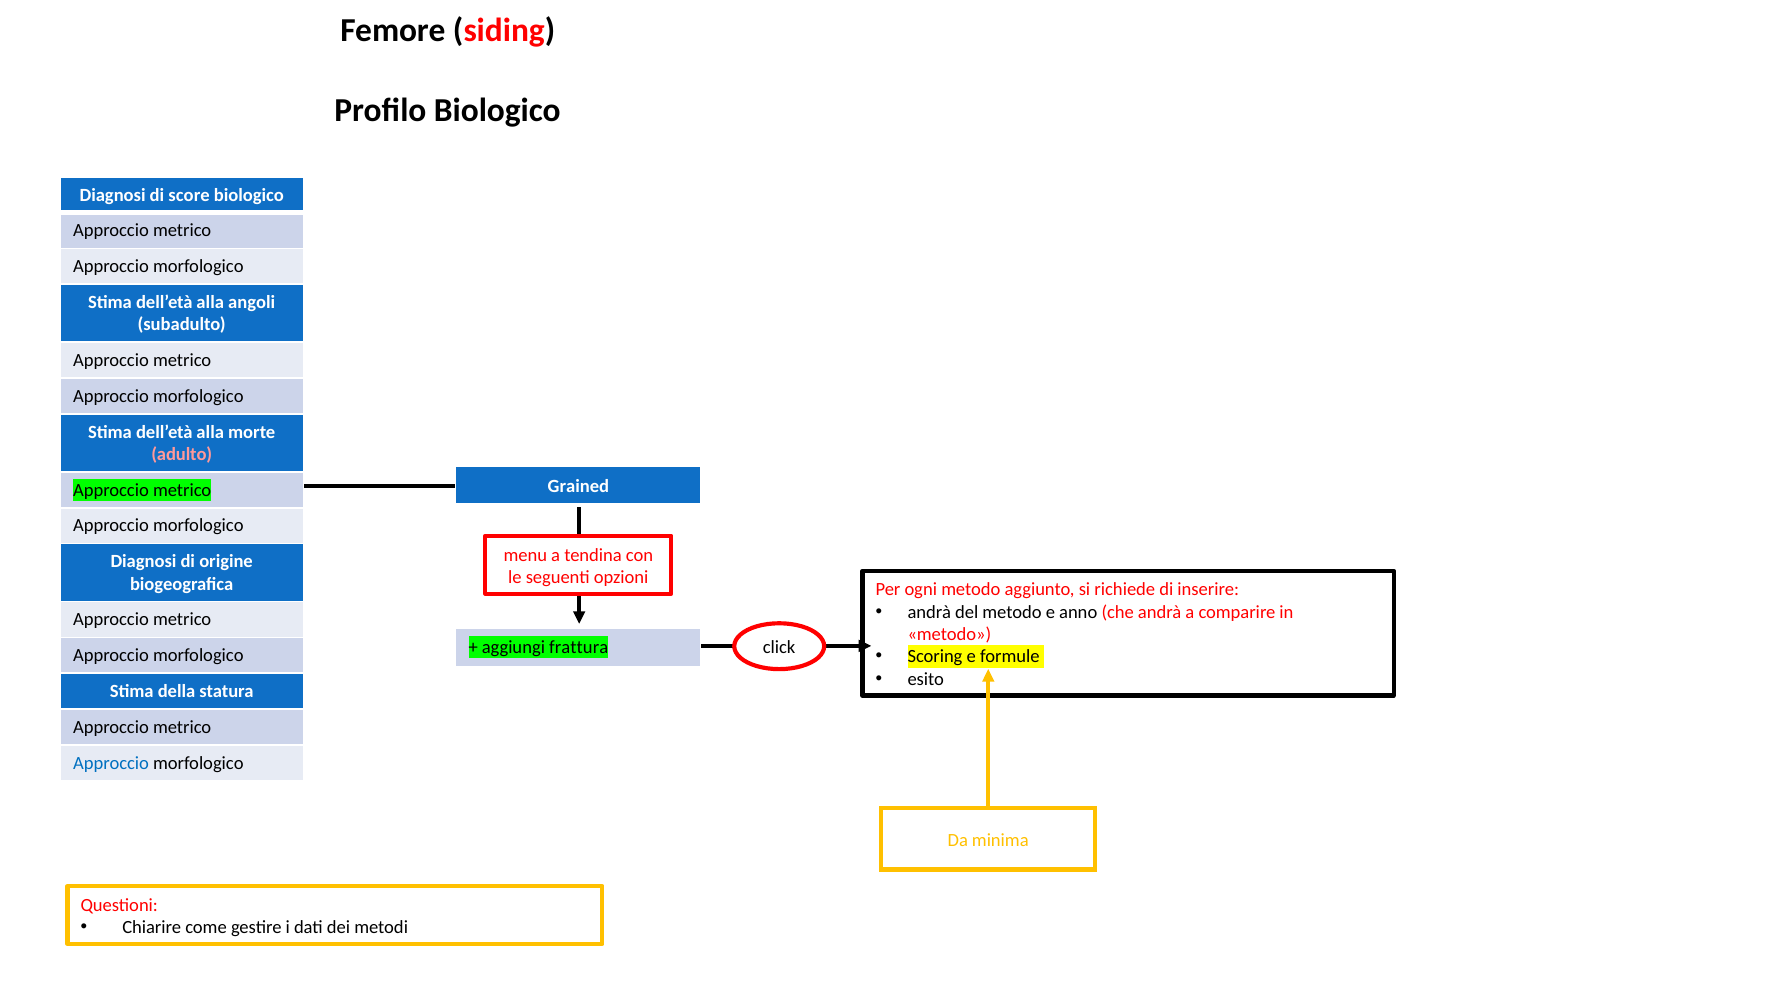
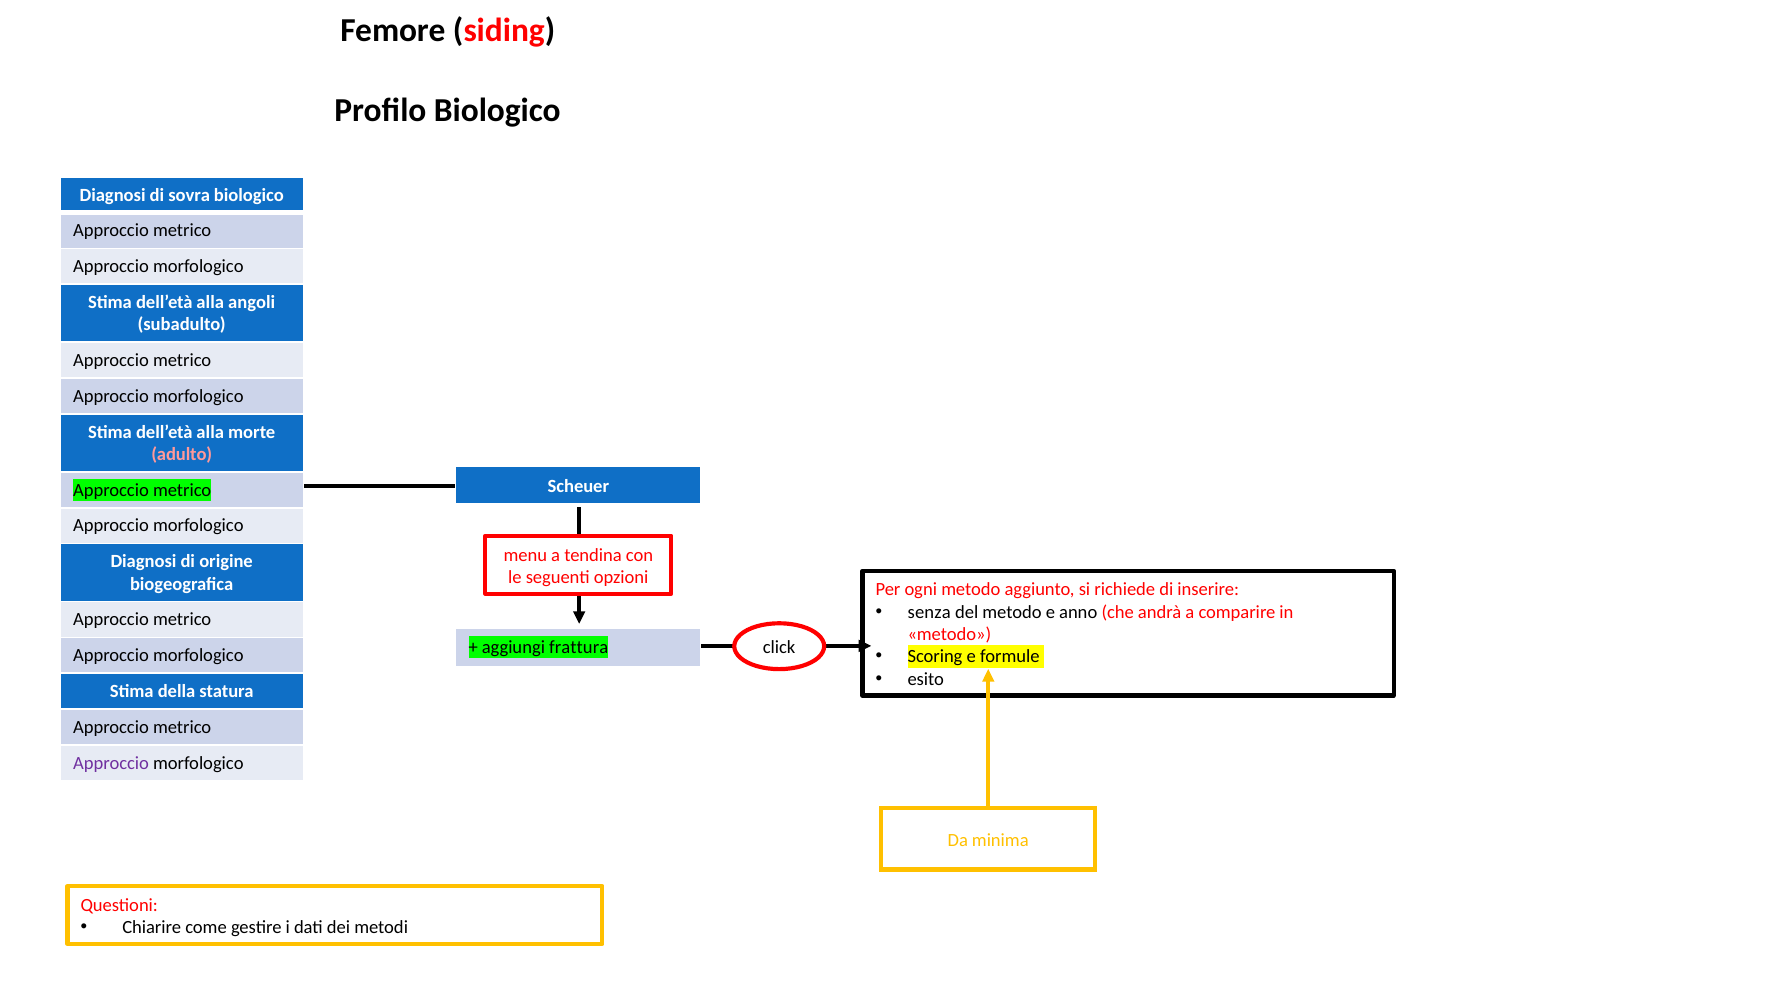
score: score -> sovra (189, 195)
Grained: Grained -> Scheuer (578, 486)
andrà: andrà -> senza (929, 612)
Approccio colour: blue -> purple (111, 763)
